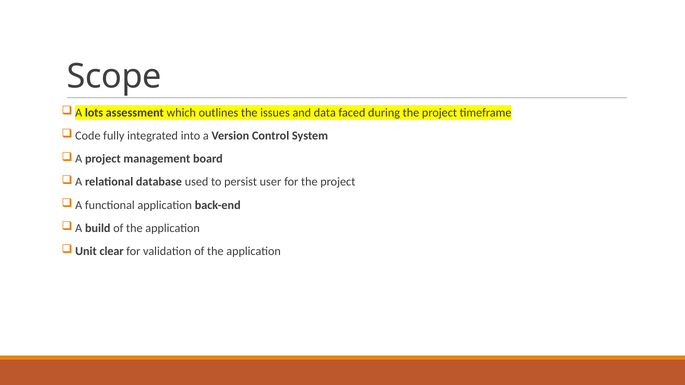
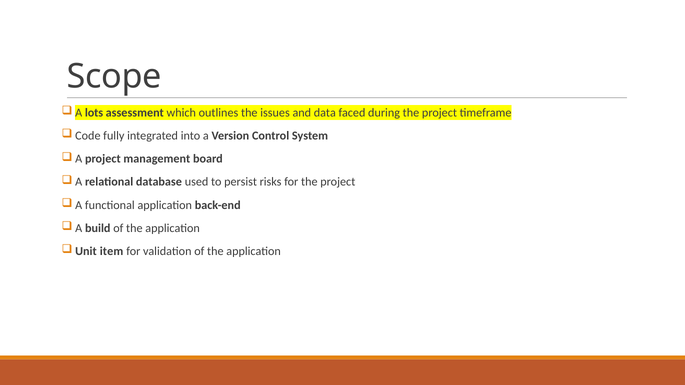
user: user -> risks (271, 182)
clear: clear -> item (112, 251)
